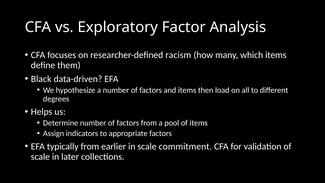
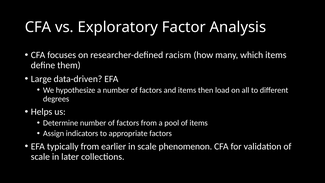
Black: Black -> Large (41, 79)
commitment: commitment -> phenomenon (185, 146)
